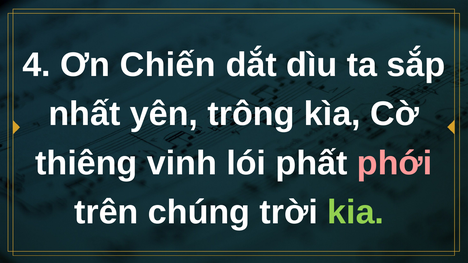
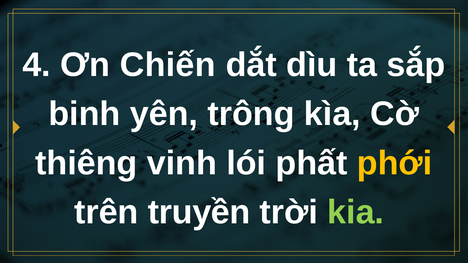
nhất: nhất -> binh (84, 114)
phới colour: pink -> yellow (395, 163)
chúng: chúng -> truyền (199, 212)
